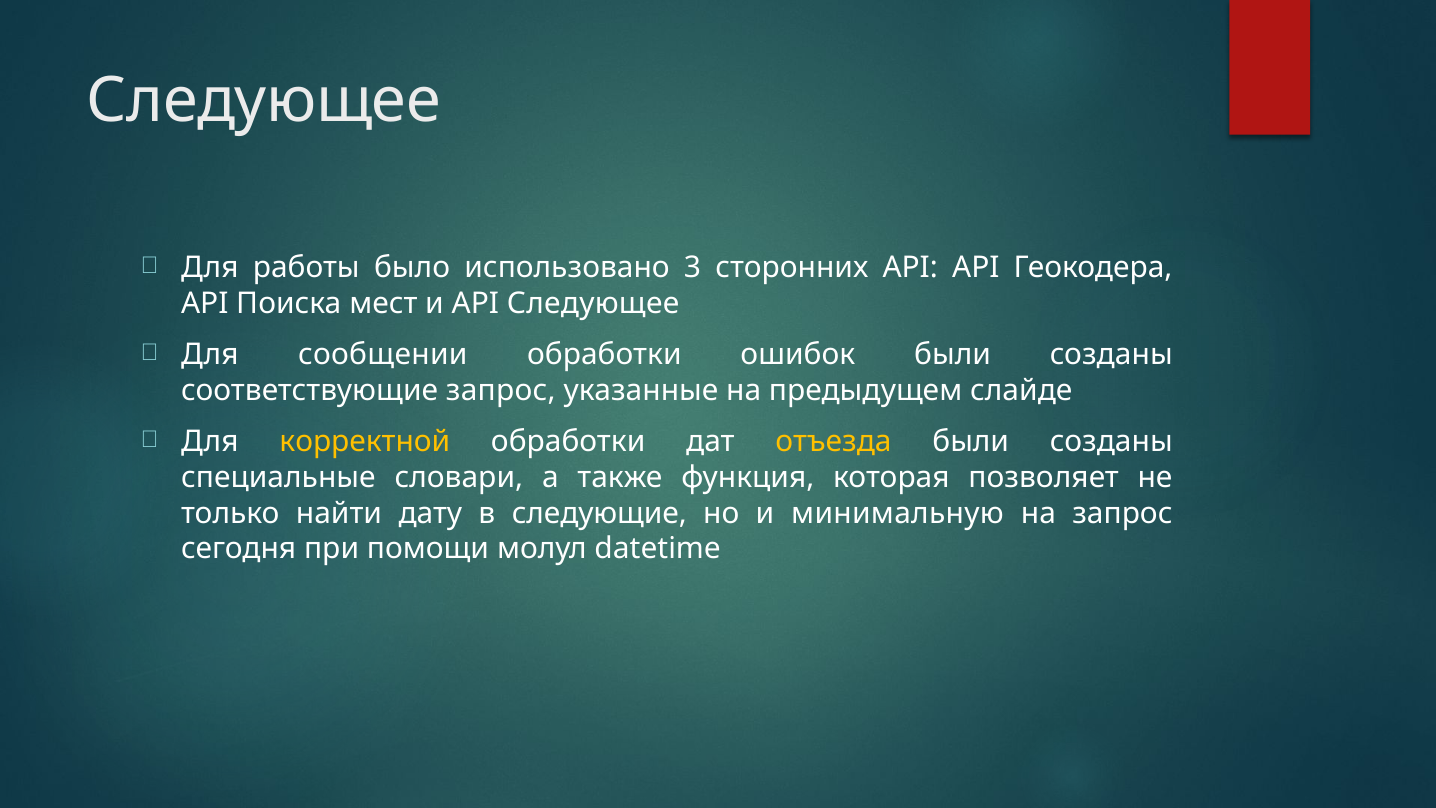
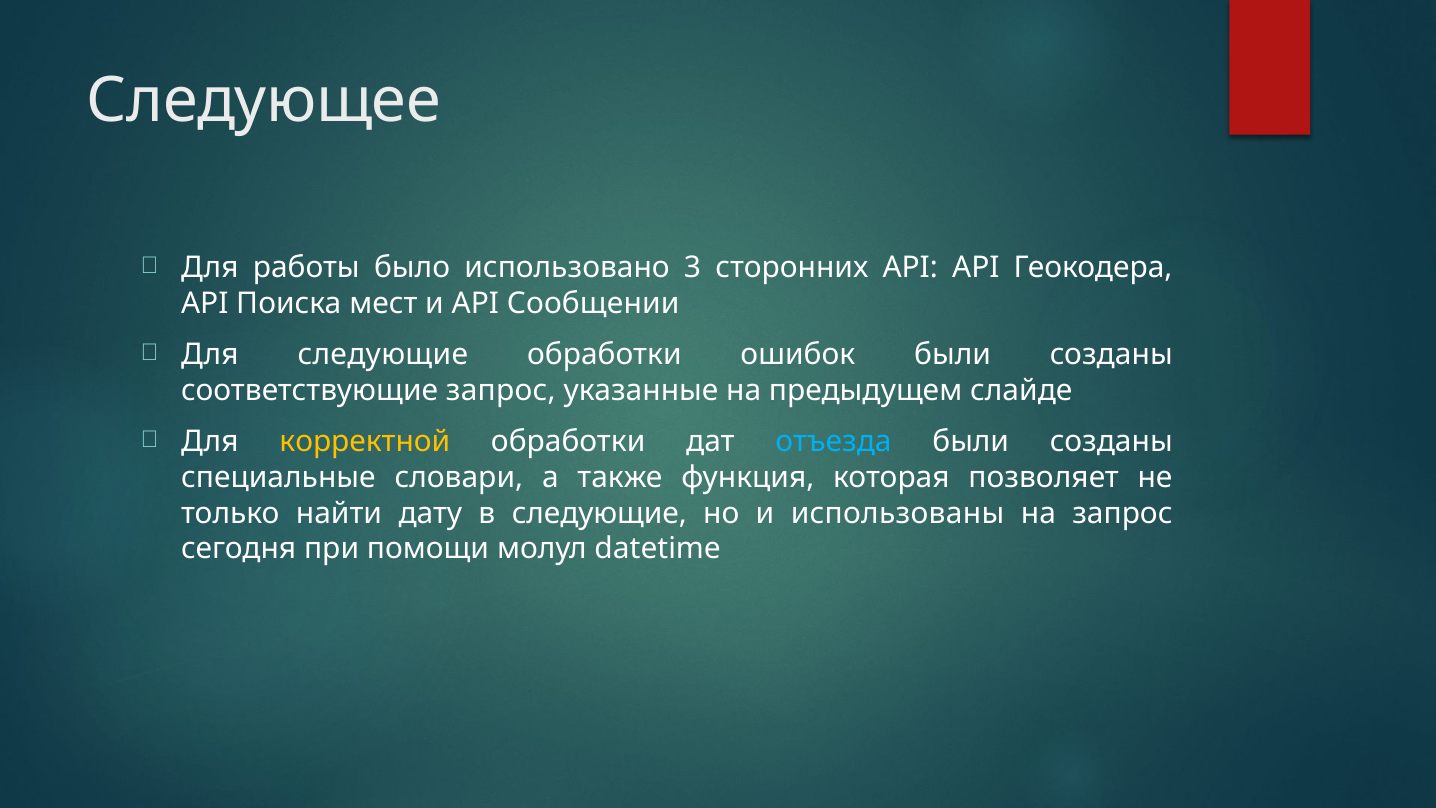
API Следующее: Следующее -> Сообщении (593, 303)
Для сообщении: сообщении -> следующие (383, 354)
отъезда colour: yellow -> light blue (834, 441)
минимальную: минимальную -> использованы (898, 513)
